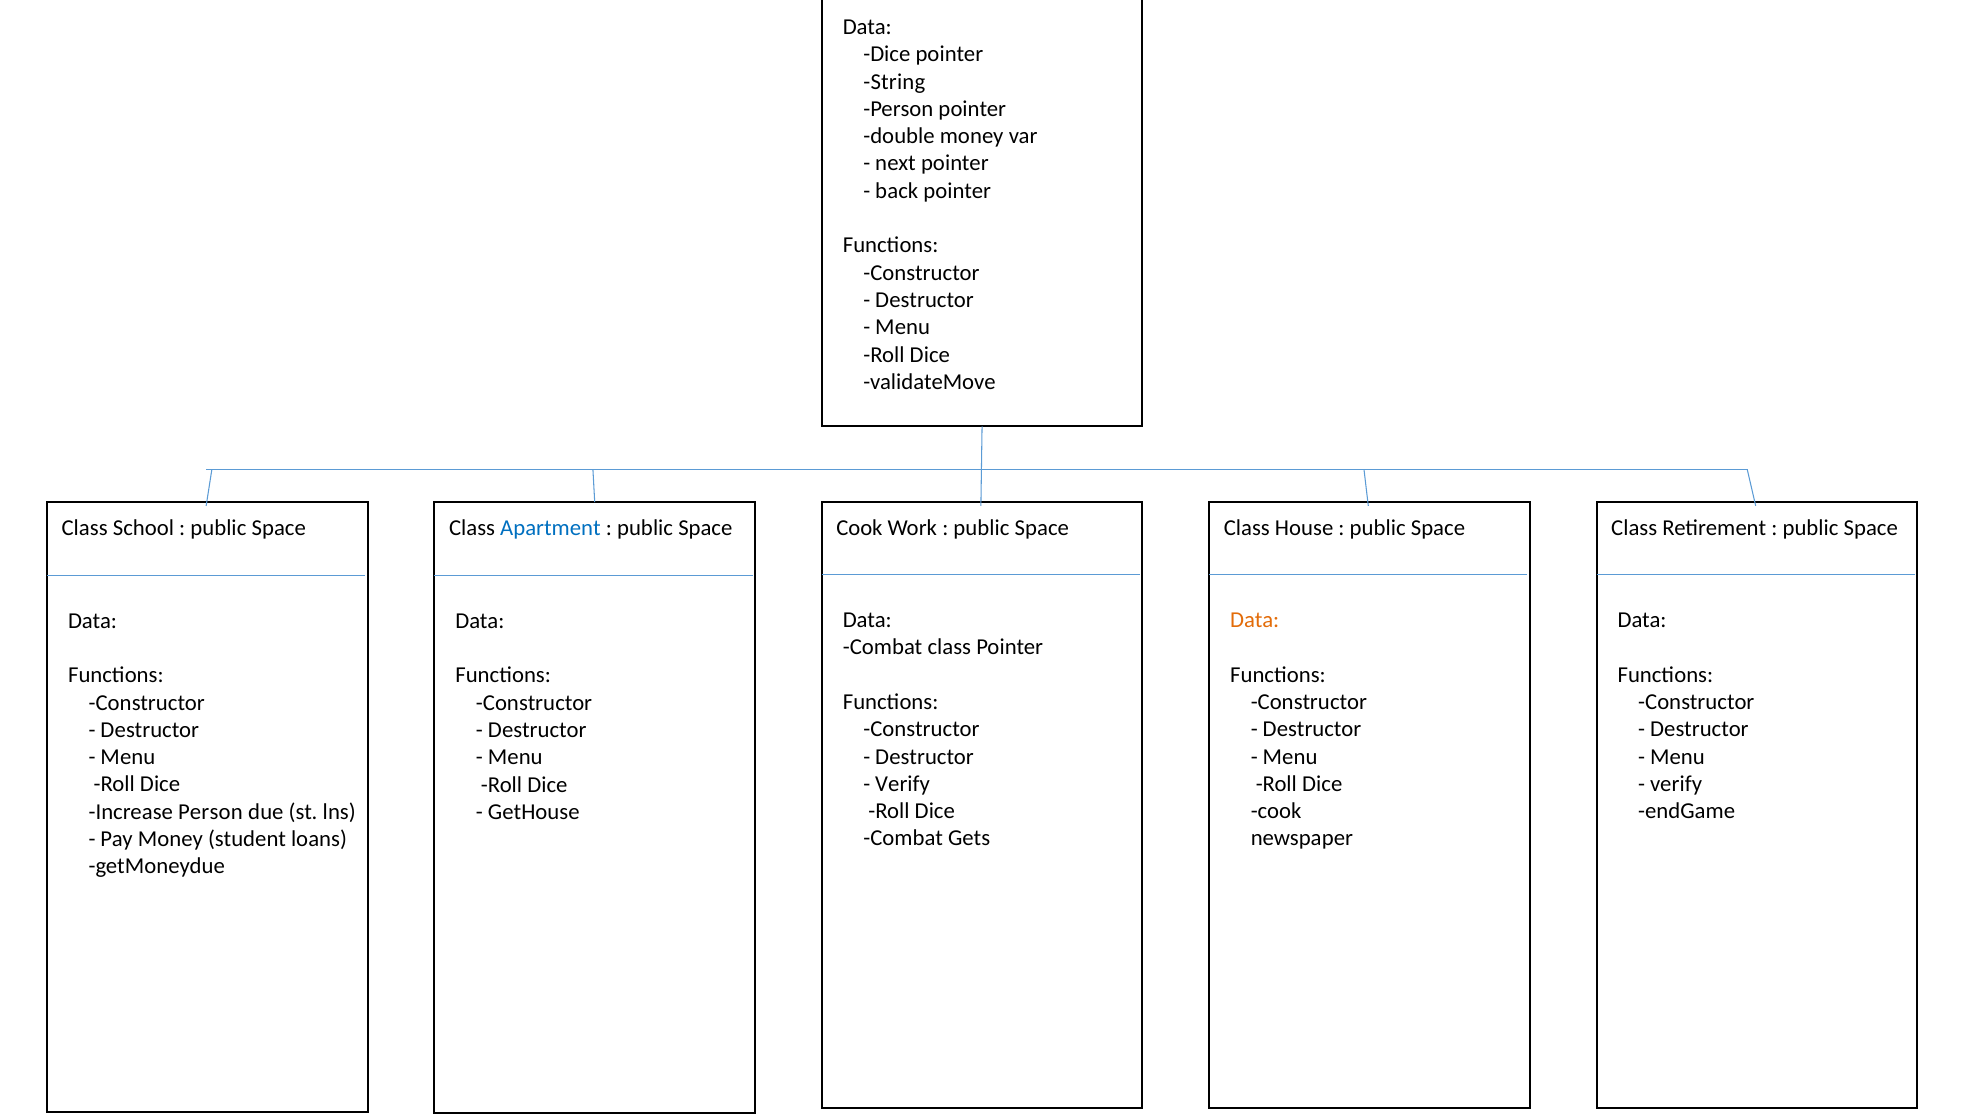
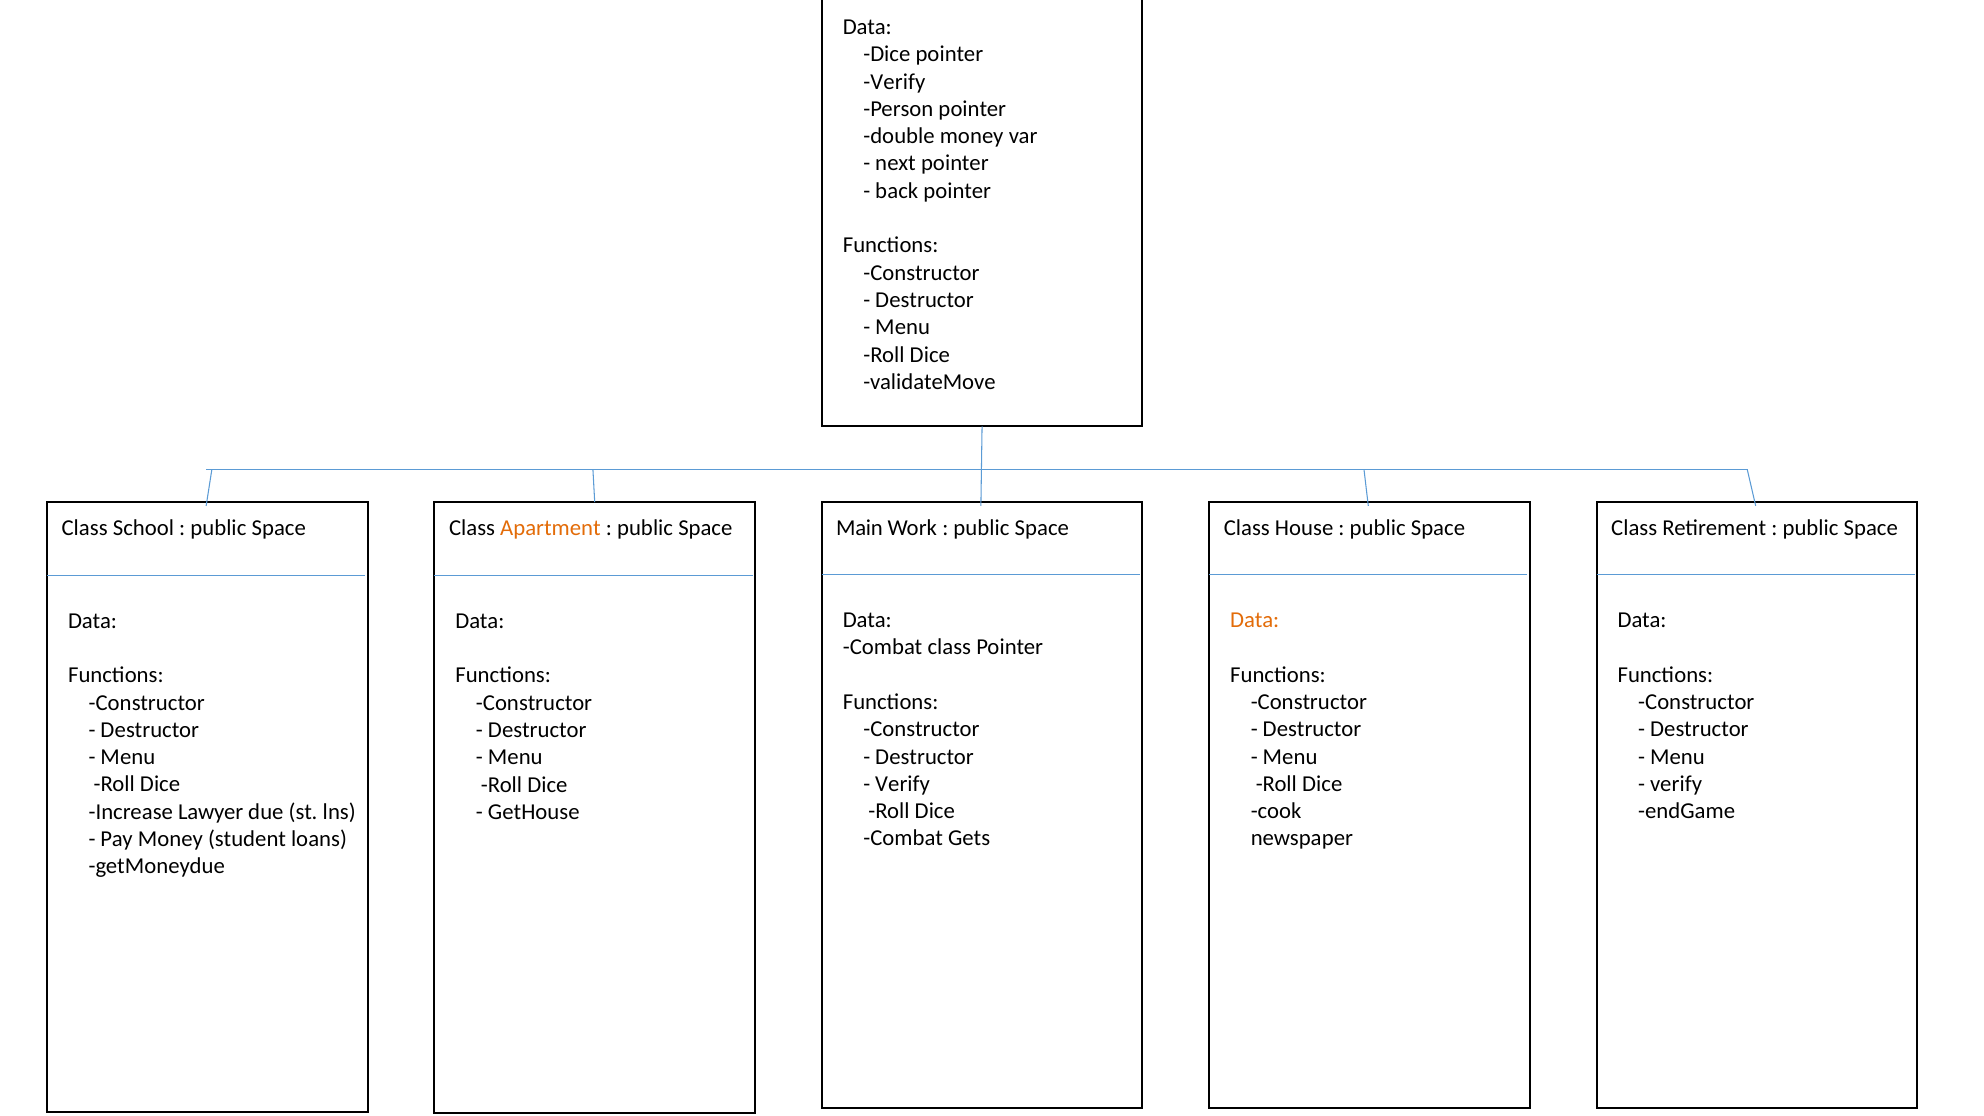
String: String -> Verify (894, 82)
Cook: Cook -> Main (860, 528)
Apartment colour: blue -> orange (550, 528)
Increase Person: Person -> Lawyer (211, 812)
